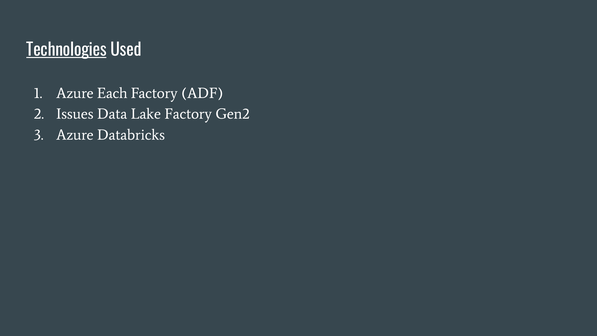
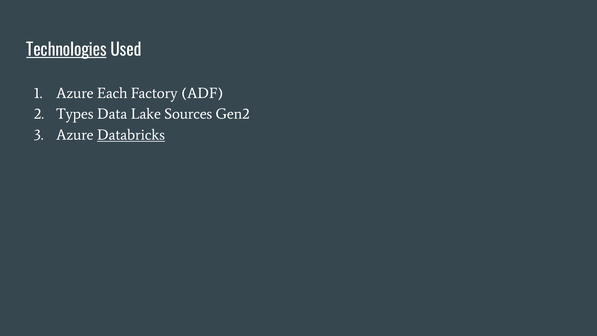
Issues: Issues -> Types (75, 114)
Lake Factory: Factory -> Sources (188, 114)
Databricks underline: none -> present (131, 135)
